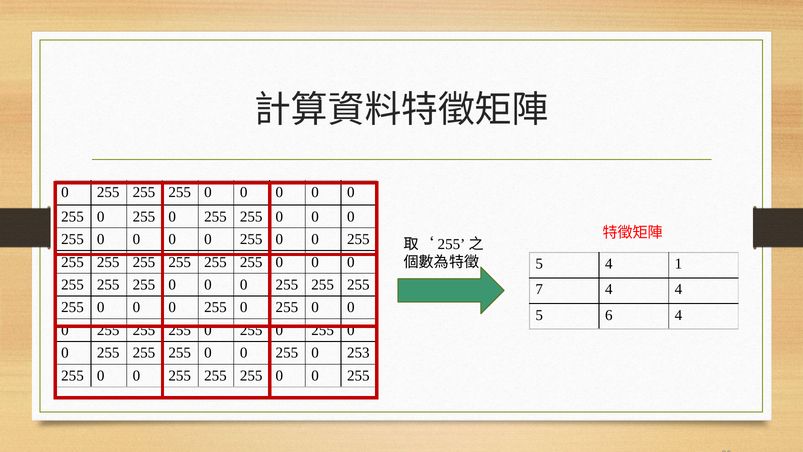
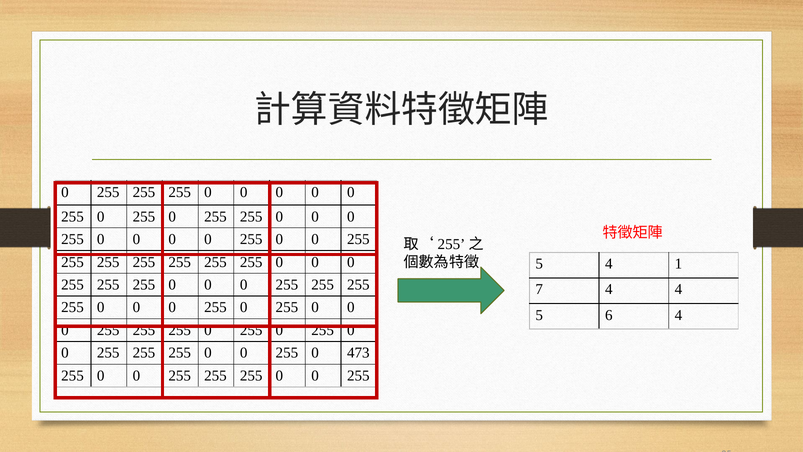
253: 253 -> 473 (358, 353)
